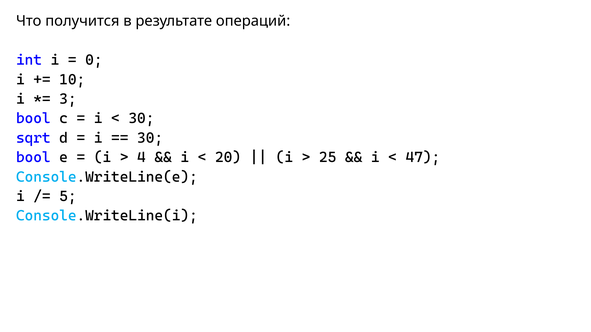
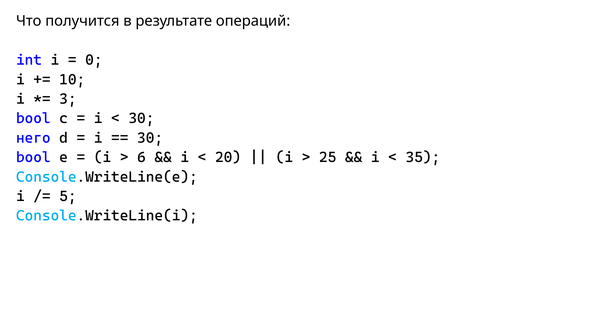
sqrt: sqrt -> него (33, 138)
4: 4 -> 6 (141, 158)
47: 47 -> 35 (423, 158)
